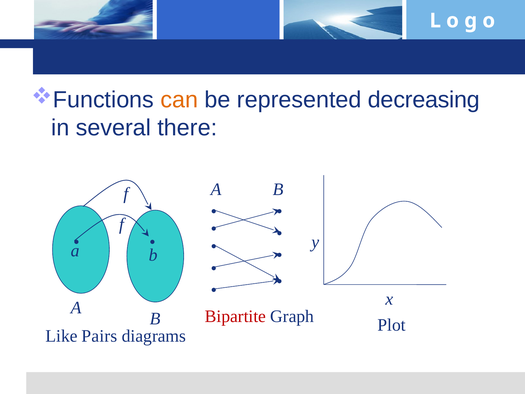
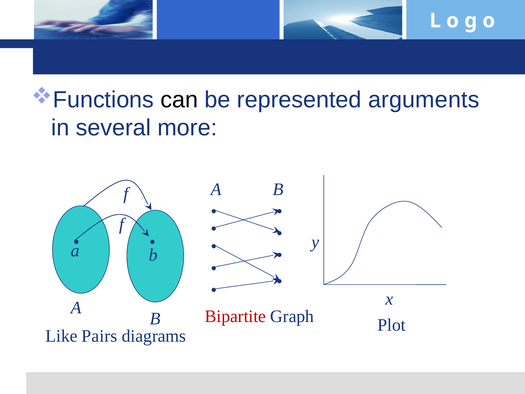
can colour: orange -> black (179, 100)
decreasing: decreasing -> arguments (424, 100)
there: there -> more (187, 128)
